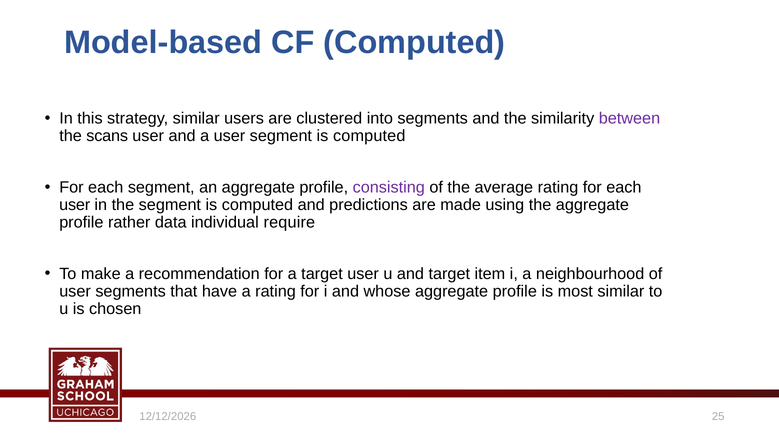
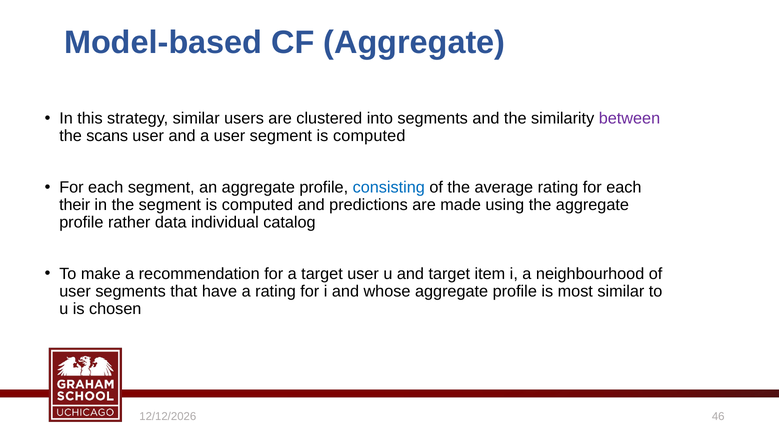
CF Computed: Computed -> Aggregate (414, 42)
consisting colour: purple -> blue (389, 187)
user: user -> their (75, 205)
require: require -> catalog (289, 222)
25: 25 -> 46 (718, 417)
